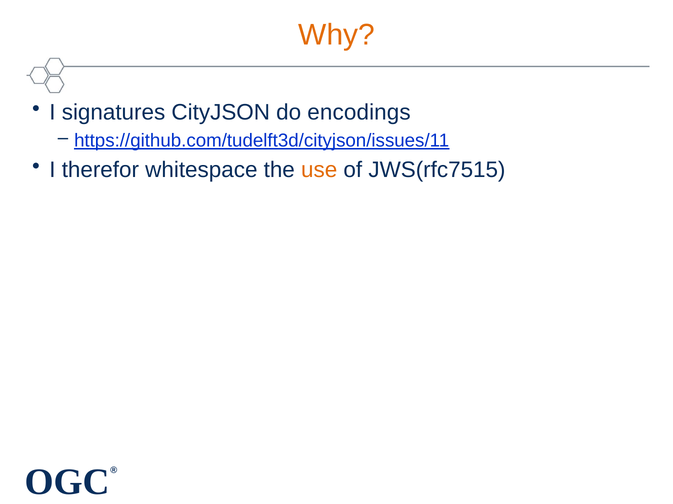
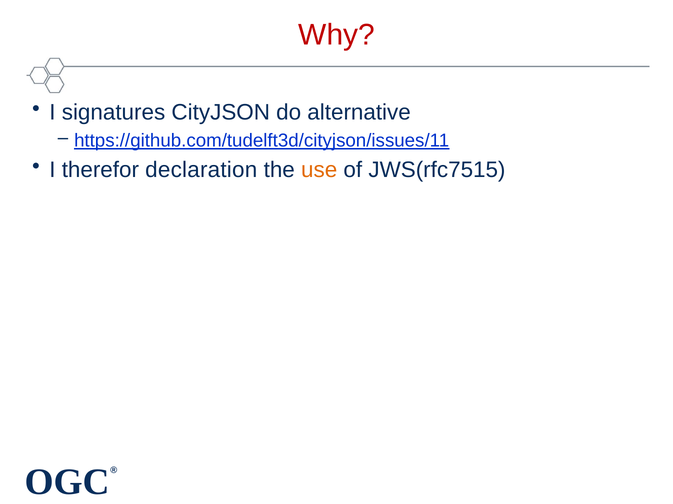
Why colour: orange -> red (337, 35)
encodings: encodings -> alternative (359, 113)
whitespace: whitespace -> declaration (201, 170)
